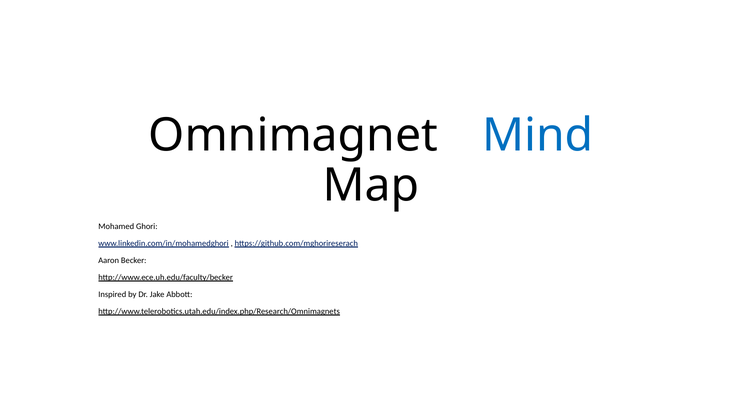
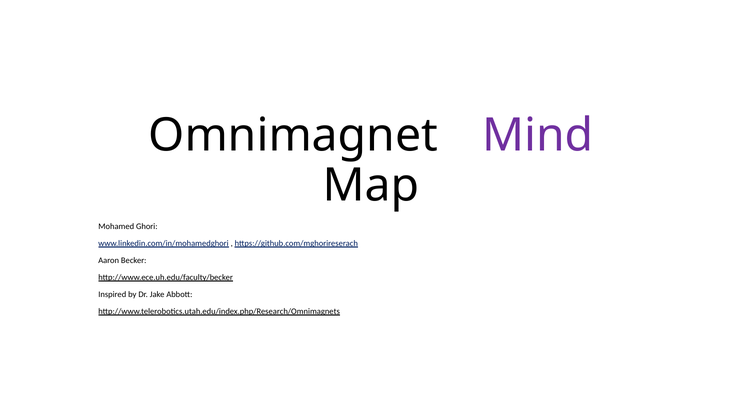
Mind colour: blue -> purple (538, 135)
